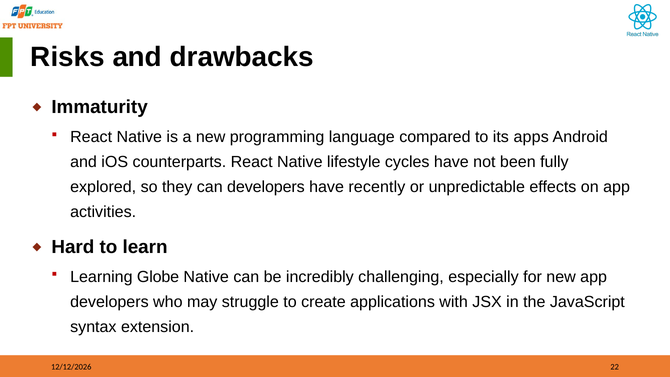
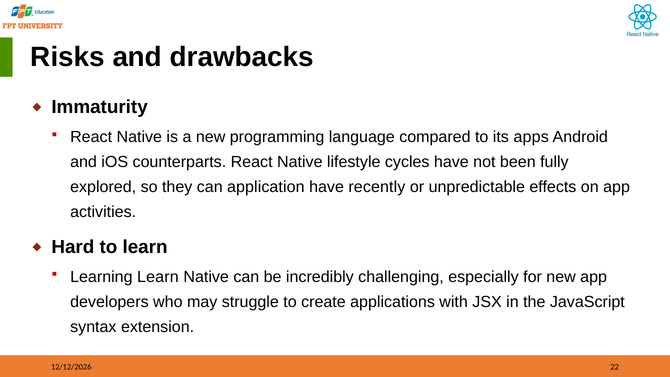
can developers: developers -> application (266, 187)
Learning Globe: Globe -> Learn (158, 277)
